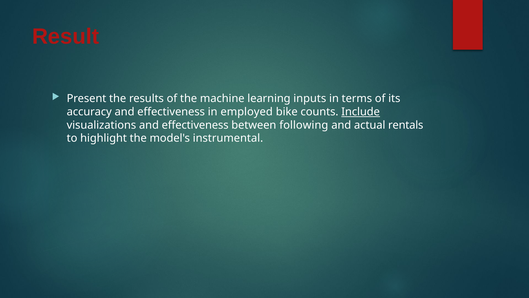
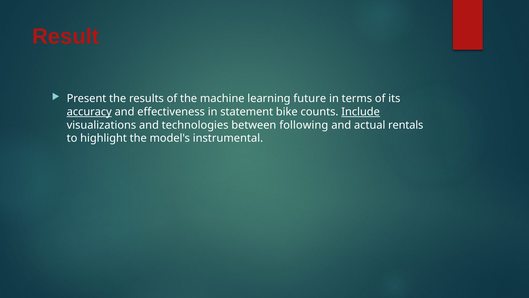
inputs: inputs -> future (310, 98)
accuracy underline: none -> present (89, 112)
employed: employed -> statement (247, 112)
visualizations and effectiveness: effectiveness -> technologies (195, 125)
